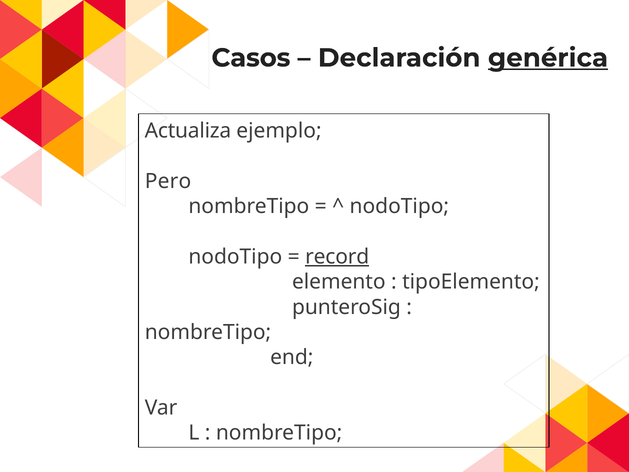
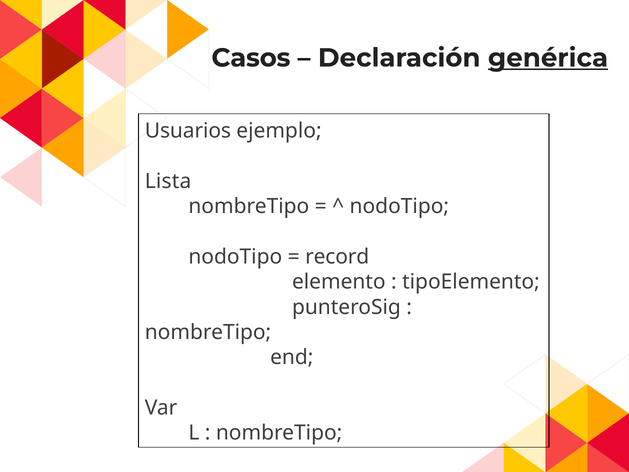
Actualiza: Actualiza -> Usuarios (188, 131)
Pero: Pero -> Lista (168, 181)
record underline: present -> none (337, 257)
